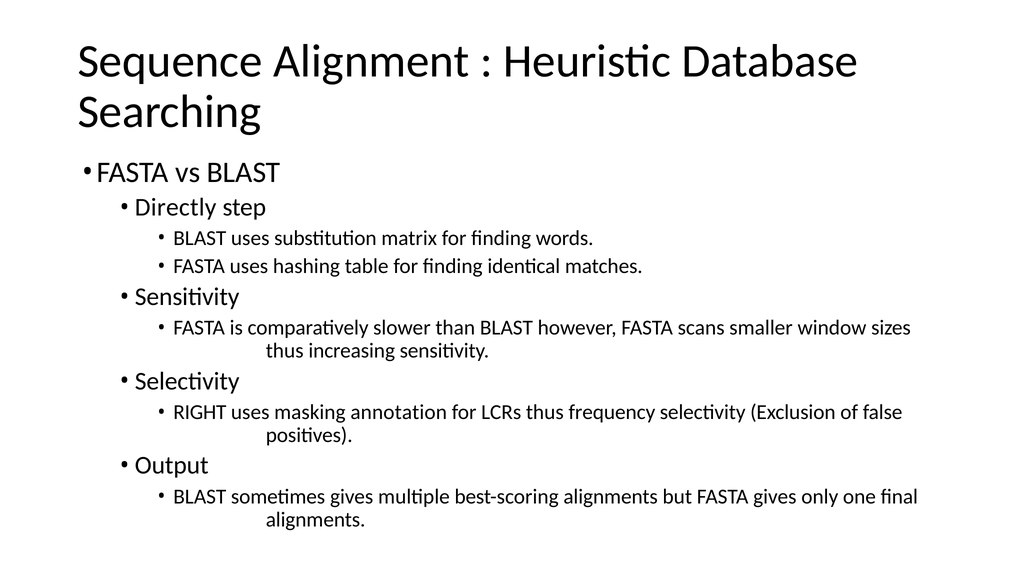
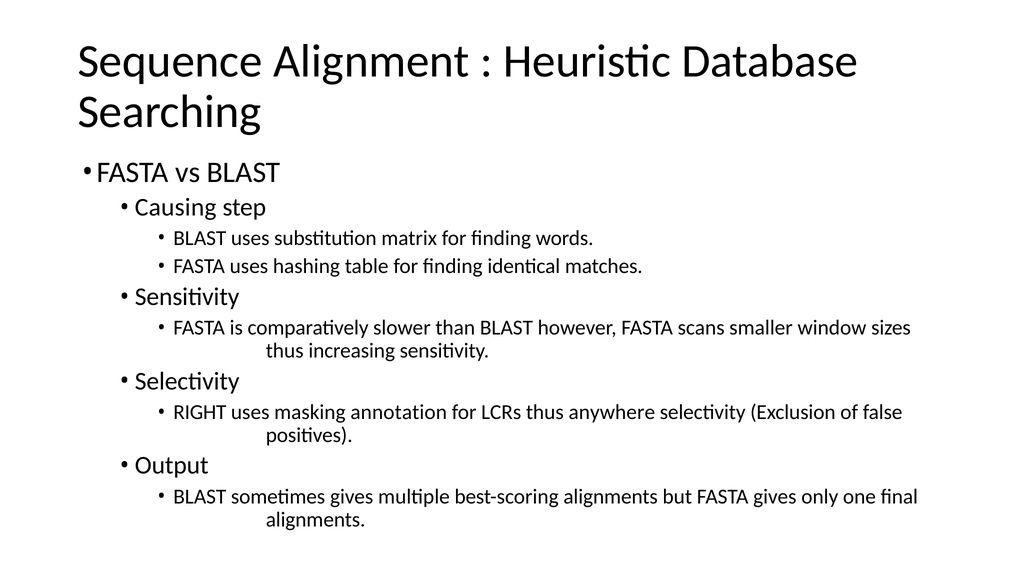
Directly: Directly -> Causing (176, 208)
frequency: frequency -> anywhere (612, 413)
